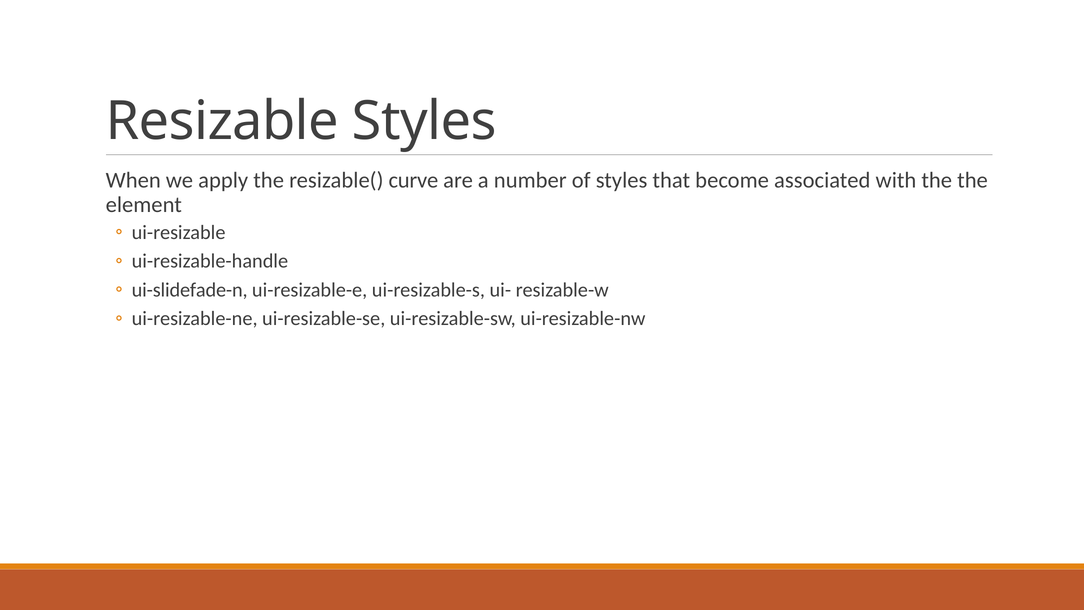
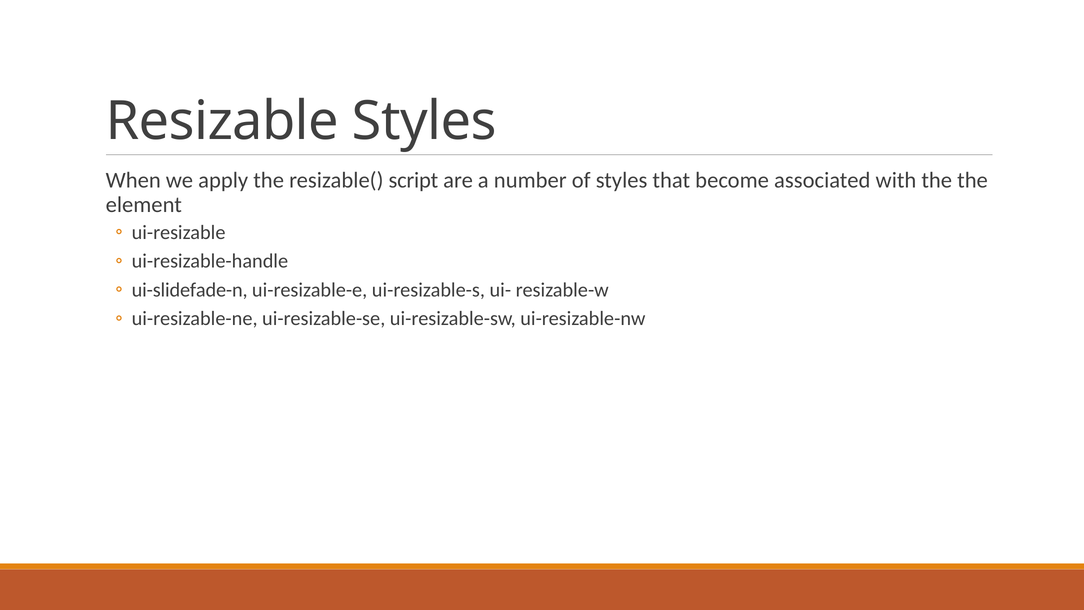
curve: curve -> script (413, 180)
